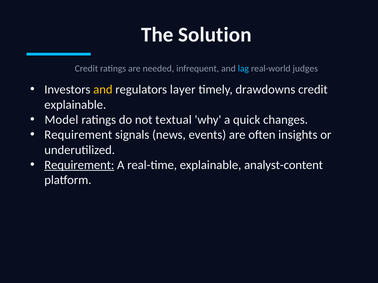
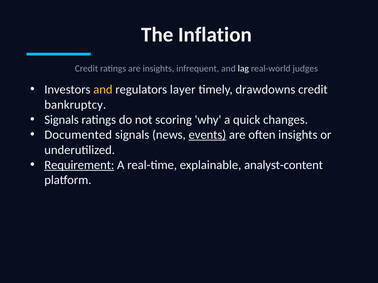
Solution: Solution -> Inflation (215, 35)
are needed: needed -> insights (158, 69)
lag colour: light blue -> white (243, 69)
explainable: explainable -> bankruptcy (75, 105)
Model: Model -> Signals (62, 120)
textual: textual -> scoring (174, 120)
Requirement: Requirement -> Documented (78, 135)
events underline: none -> present (207, 135)
